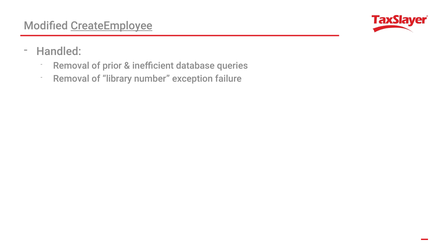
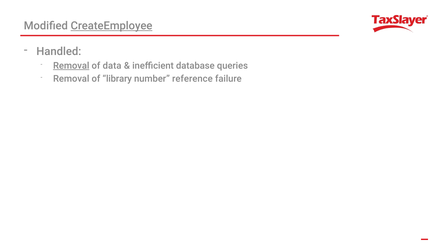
Removal underline: none -> present (71, 66)
prior: prior -> data (112, 66)
exception: exception -> reference (192, 79)
